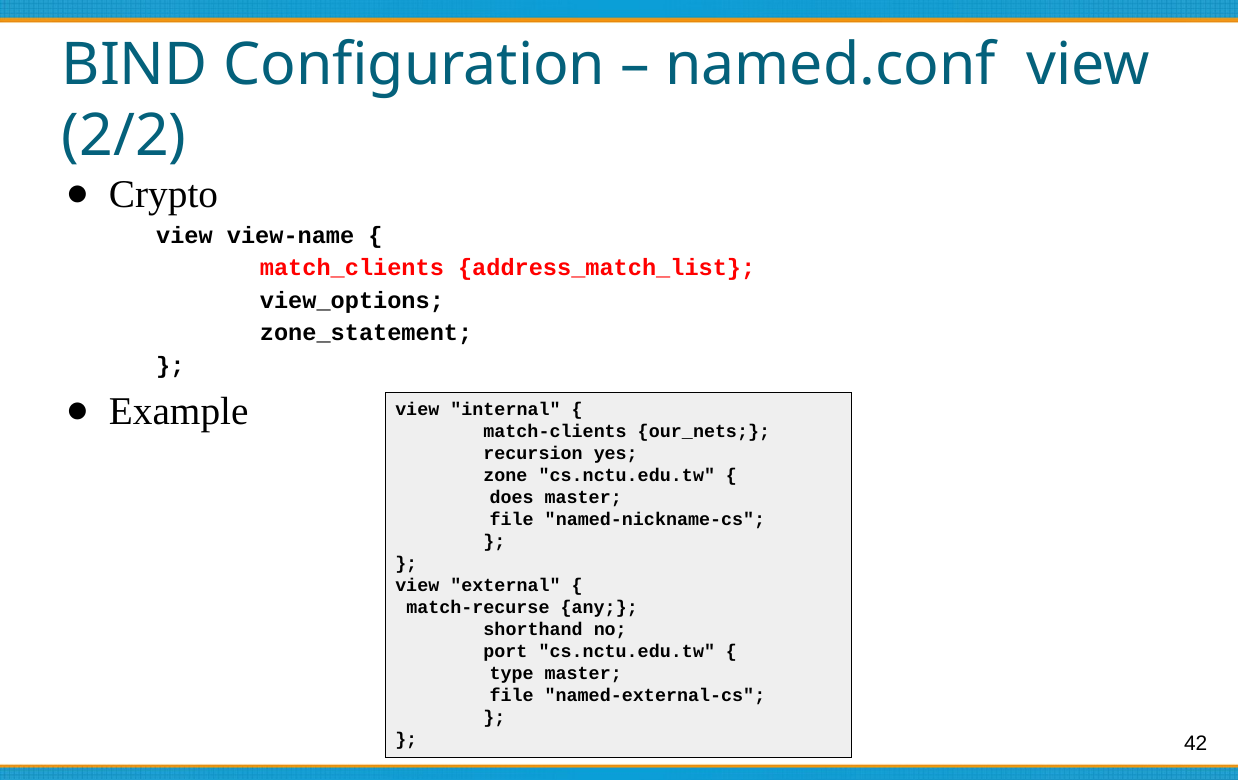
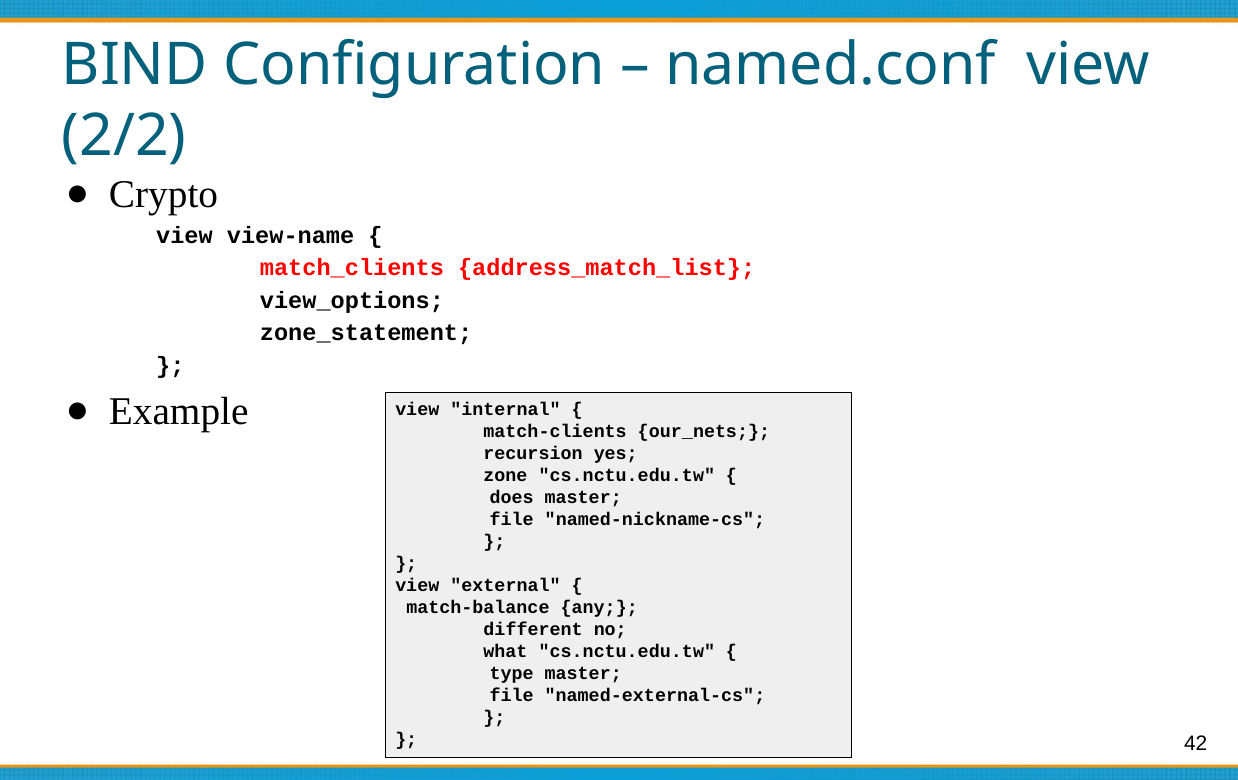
match-recurse: match-recurse -> match-balance (478, 608)
shorthand: shorthand -> different (533, 630)
port: port -> what (505, 652)
